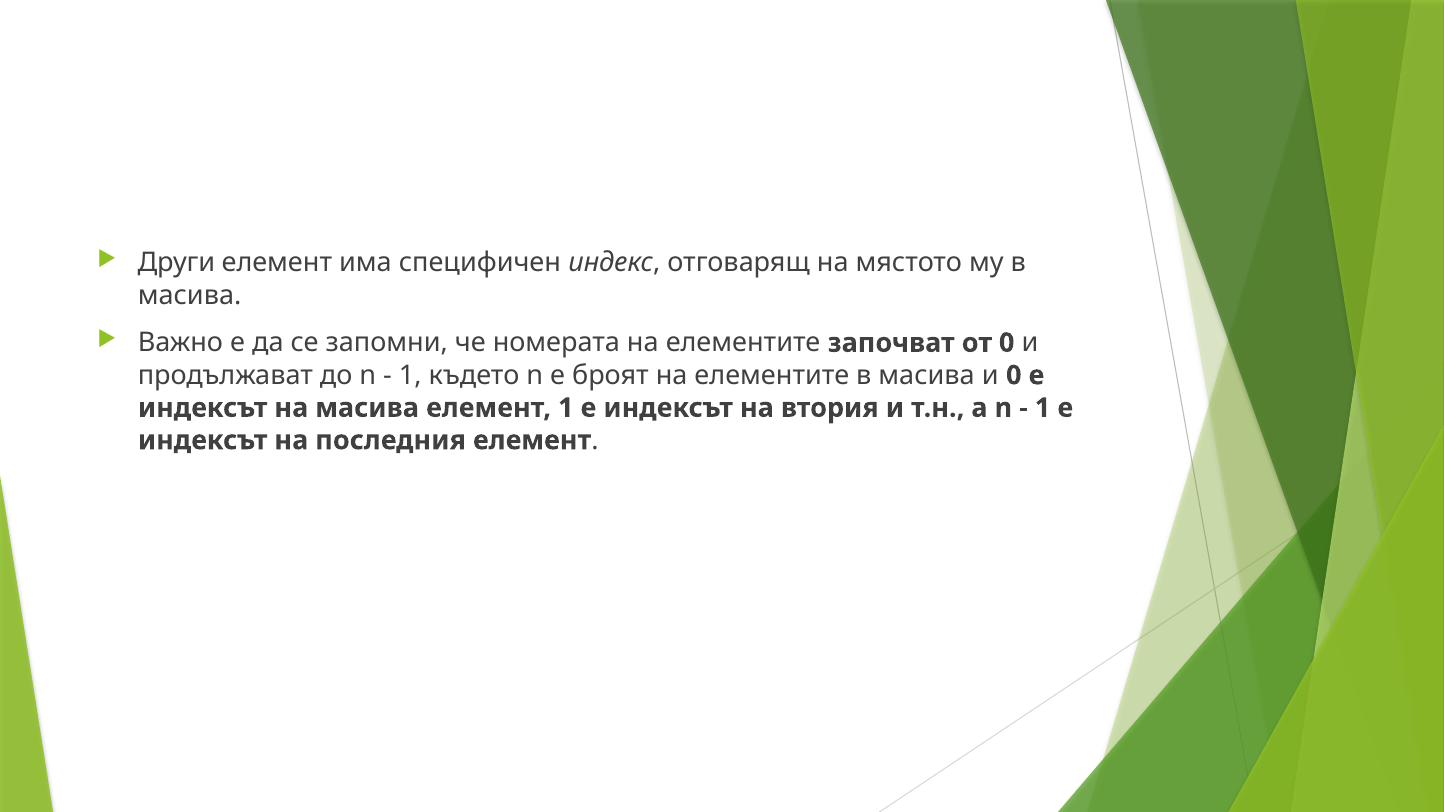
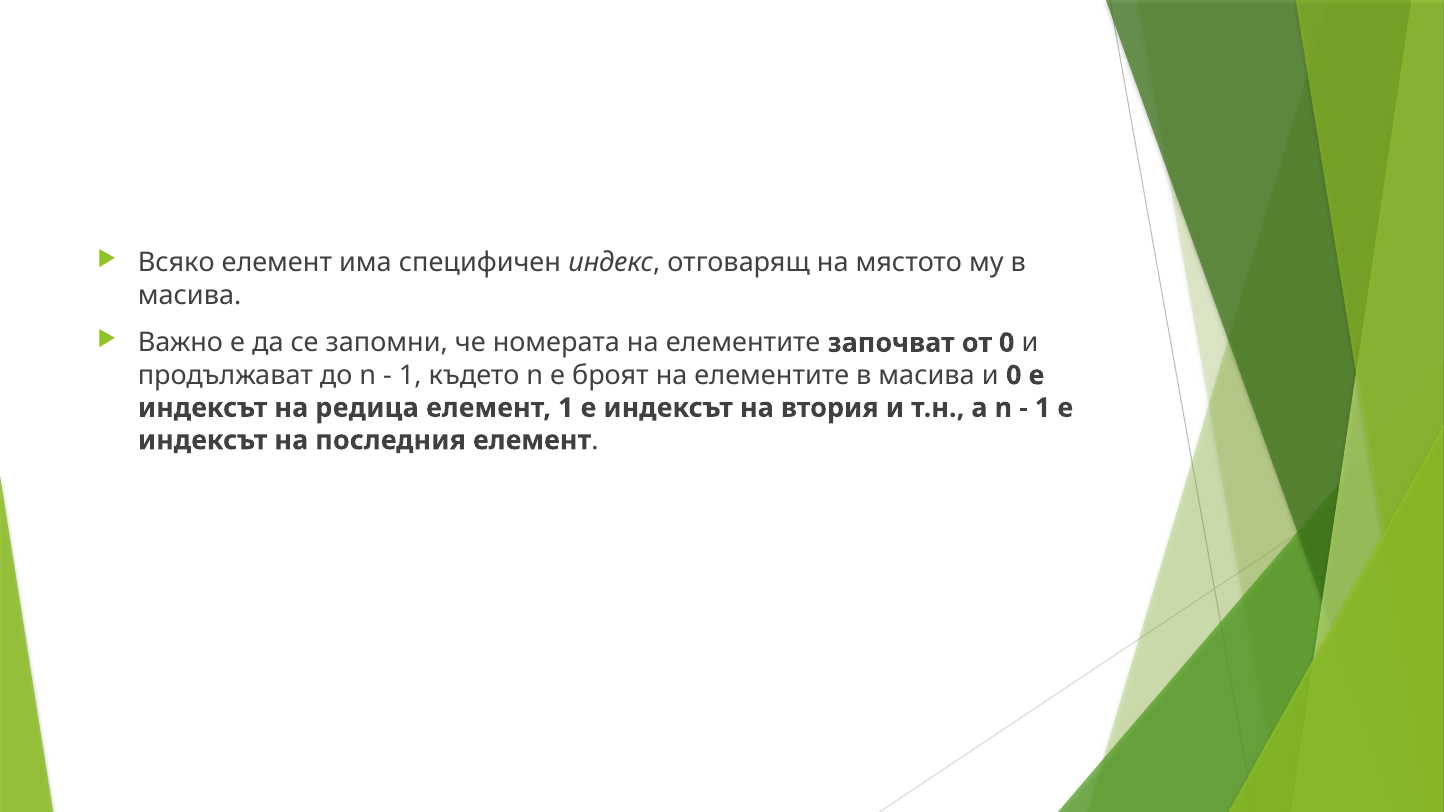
Други: Други -> Всяко (176, 263)
на масива: масива -> редица (367, 408)
